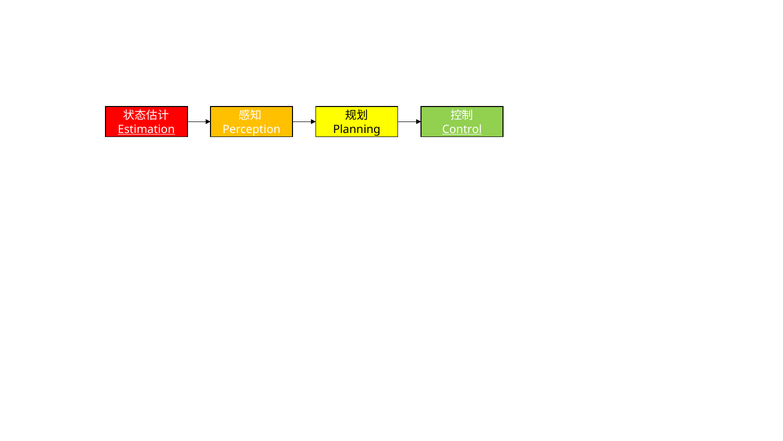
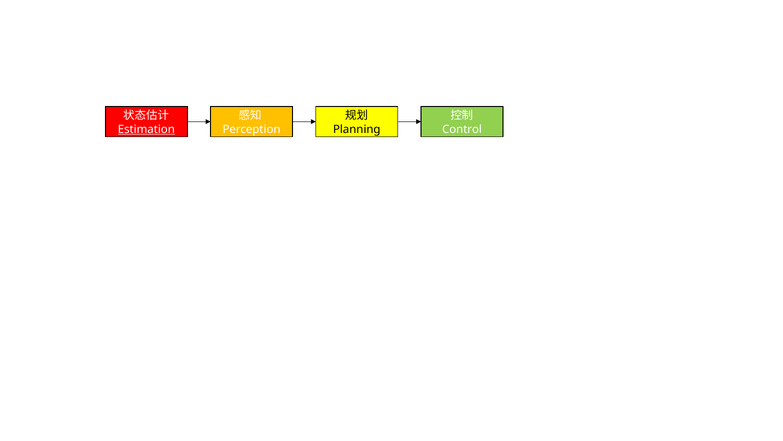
Control underline: present -> none (462, 129)
